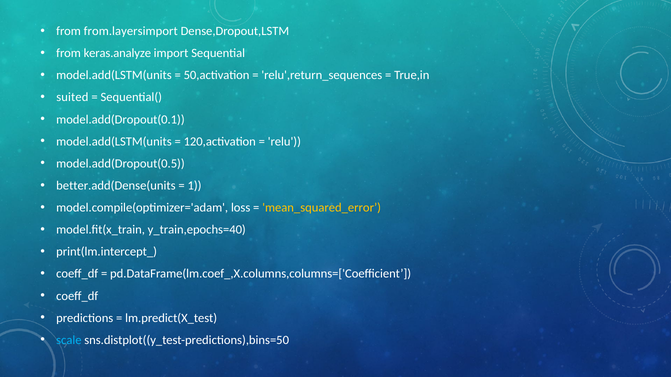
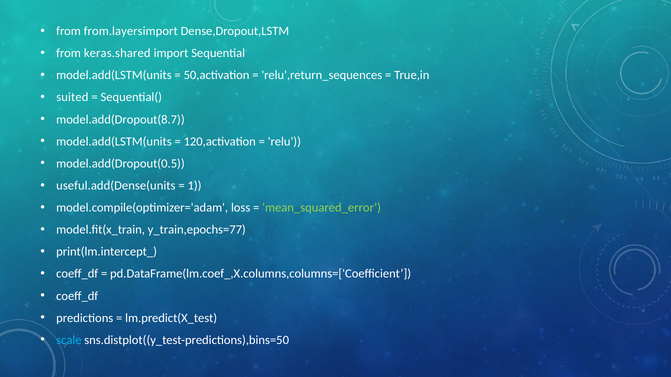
keras.analyze: keras.analyze -> keras.shared (117, 53)
model.add(Dropout(0.1: model.add(Dropout(0.1 -> model.add(Dropout(8.7 (120, 119)
better.add(Dense(units: better.add(Dense(units -> useful.add(Dense(units (116, 186)
mean_squared_error colour: yellow -> light green (322, 208)
y_train,epochs=40: y_train,epochs=40 -> y_train,epochs=77 (197, 230)
